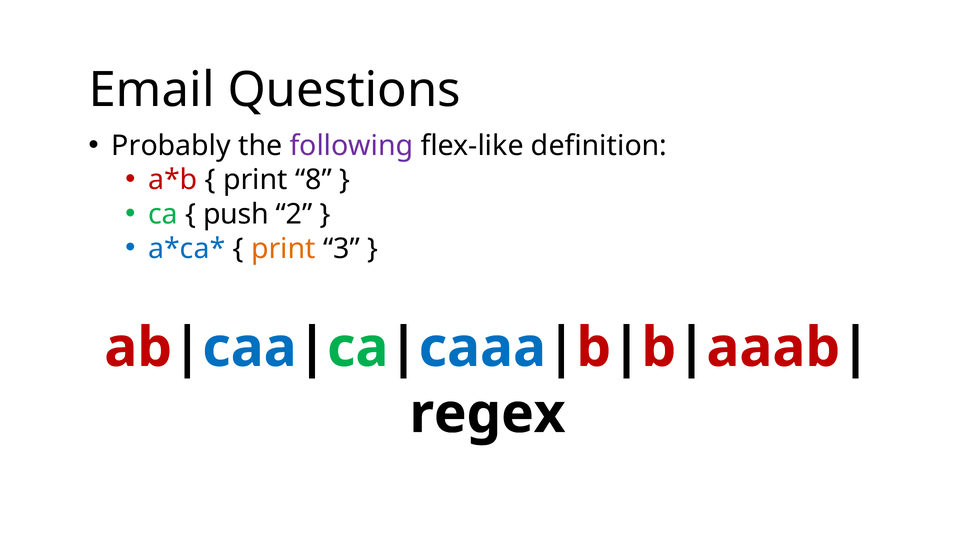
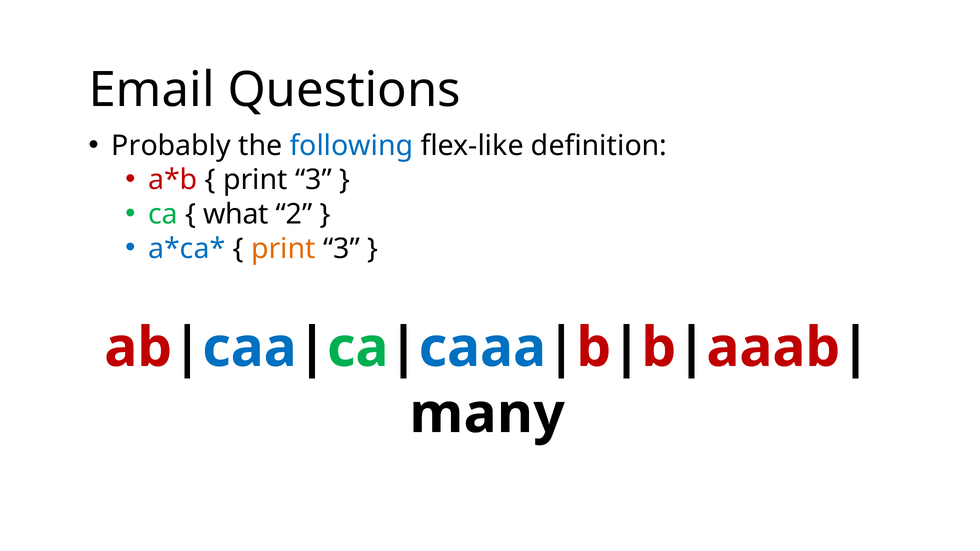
following colour: purple -> blue (352, 146)
8: 8 -> 3 (314, 180)
push: push -> what (236, 214)
regex: regex -> many (487, 414)
